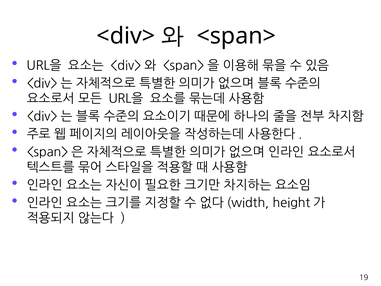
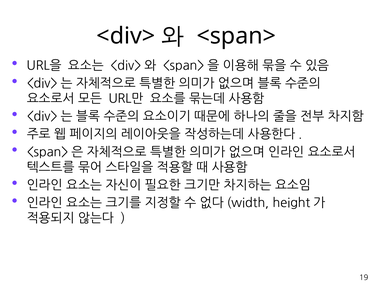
URL을: URL을 -> URL만 (126, 99)
